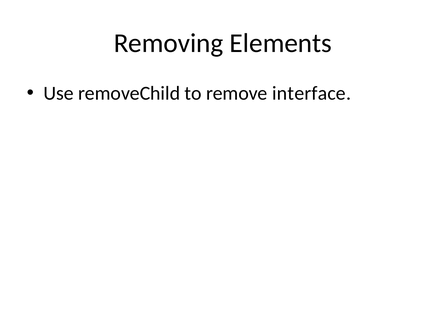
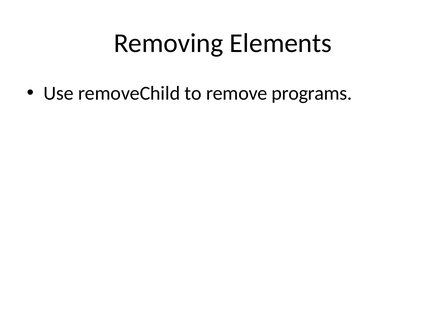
interface: interface -> programs (312, 94)
